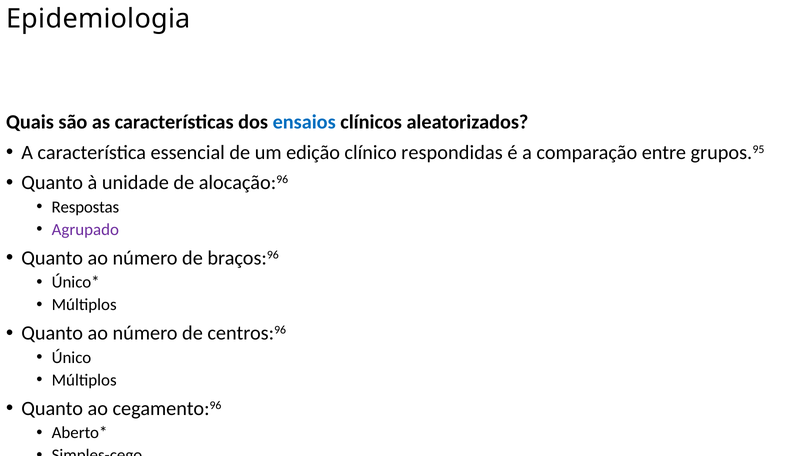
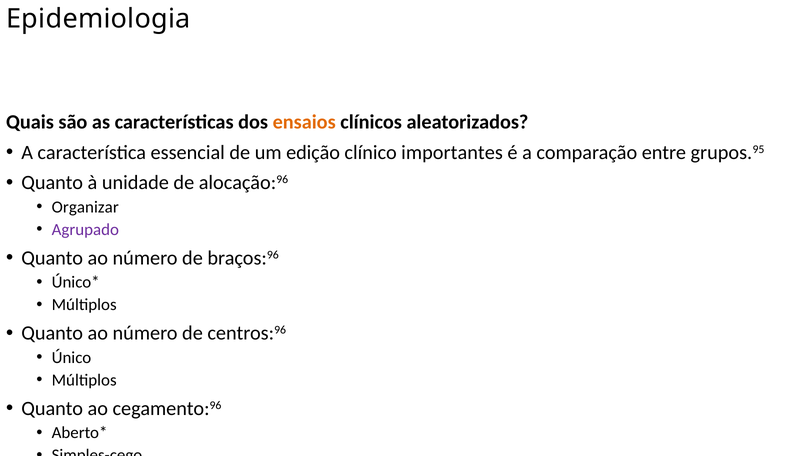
ensaios colour: blue -> orange (304, 122)
respondidas: respondidas -> importantes (452, 153)
Respostas: Respostas -> Organizar (85, 207)
